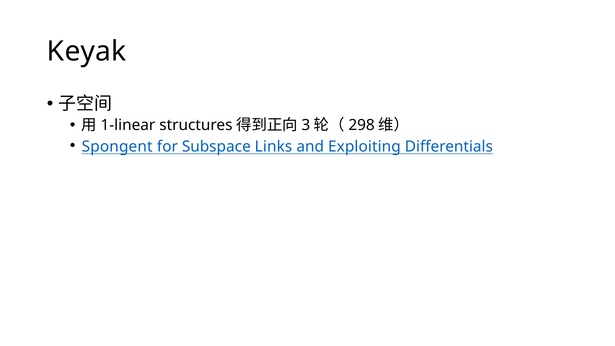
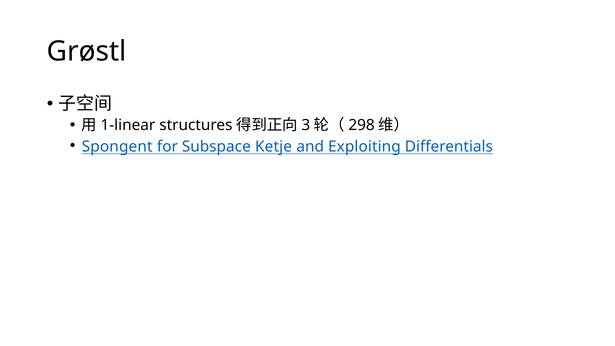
Keyak: Keyak -> Grøstl (87, 52)
Links: Links -> Ketje (274, 147)
